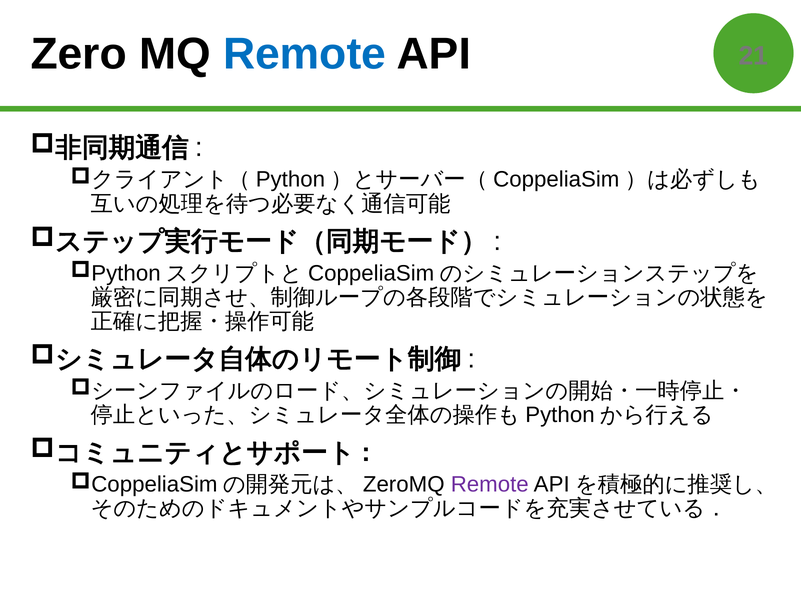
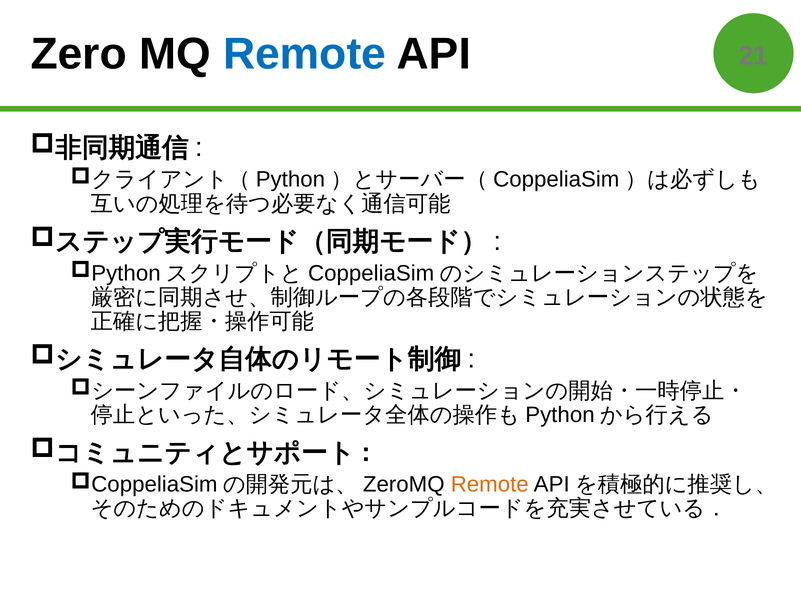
Remote colour: purple -> orange (490, 484)
